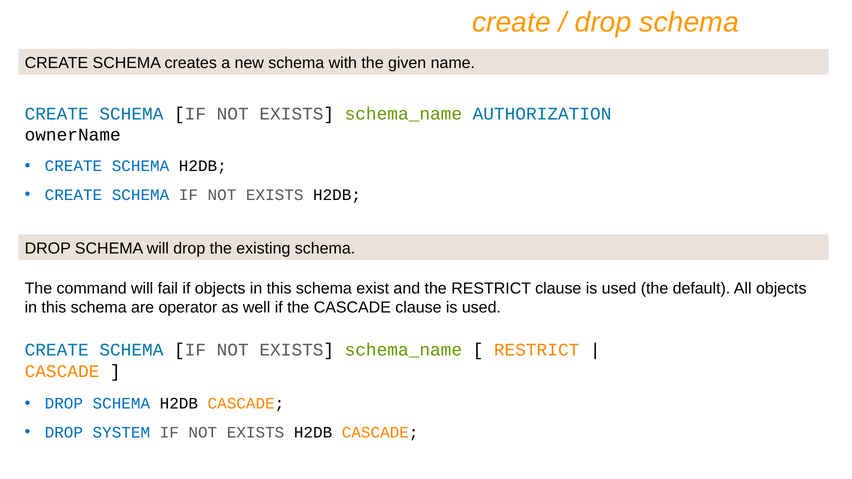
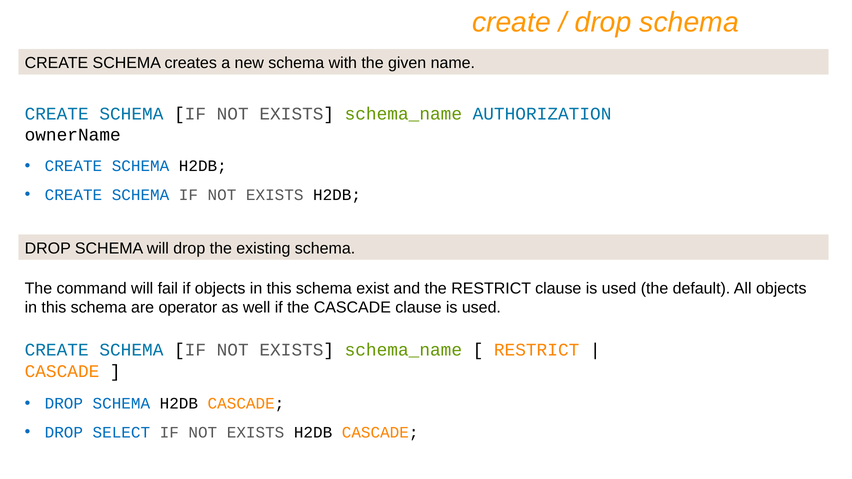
SYSTEM: SYSTEM -> SELECT (121, 433)
